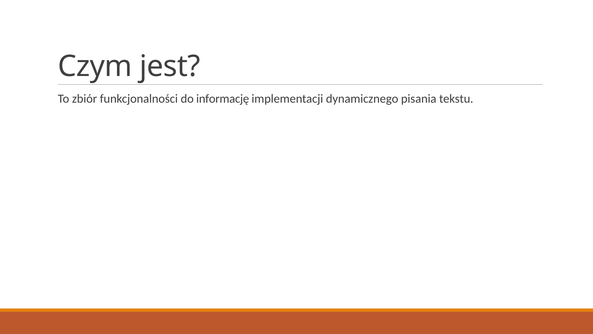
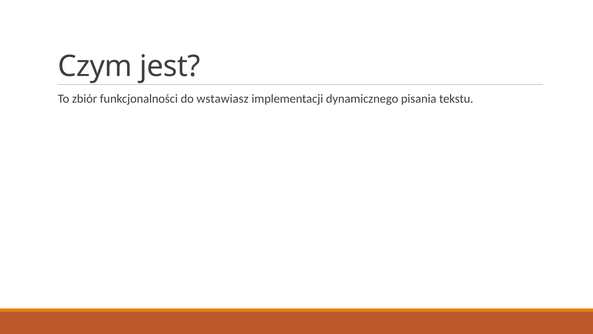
informację: informację -> wstawiasz (223, 99)
